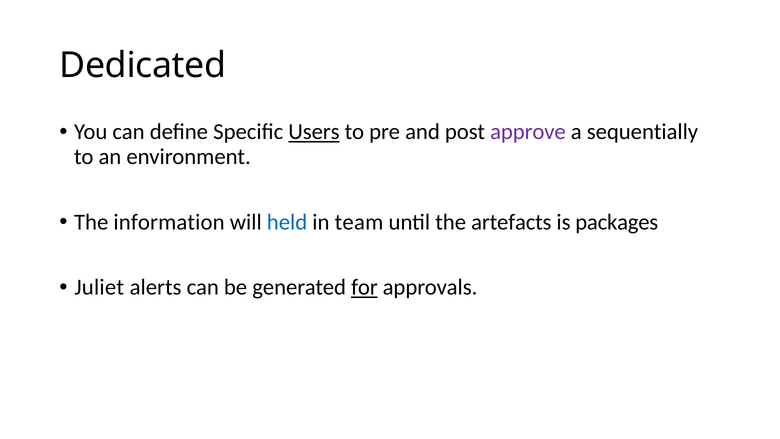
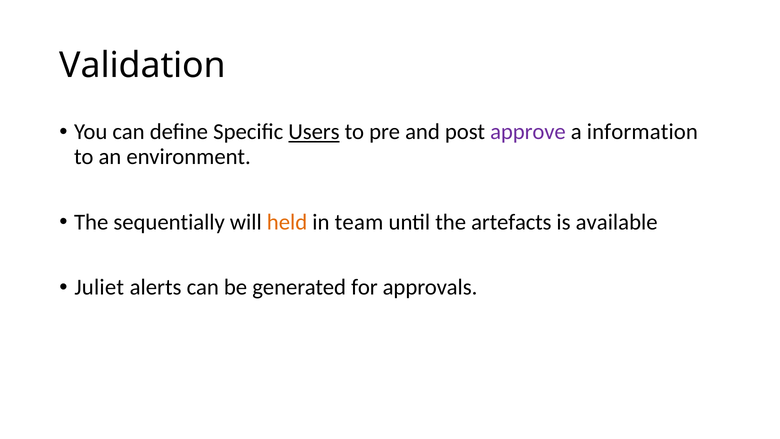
Dedicated: Dedicated -> Validation (143, 66)
sequentially: sequentially -> information (642, 132)
information: information -> sequentially (169, 222)
held colour: blue -> orange (287, 222)
packages: packages -> available (617, 222)
for underline: present -> none (364, 287)
